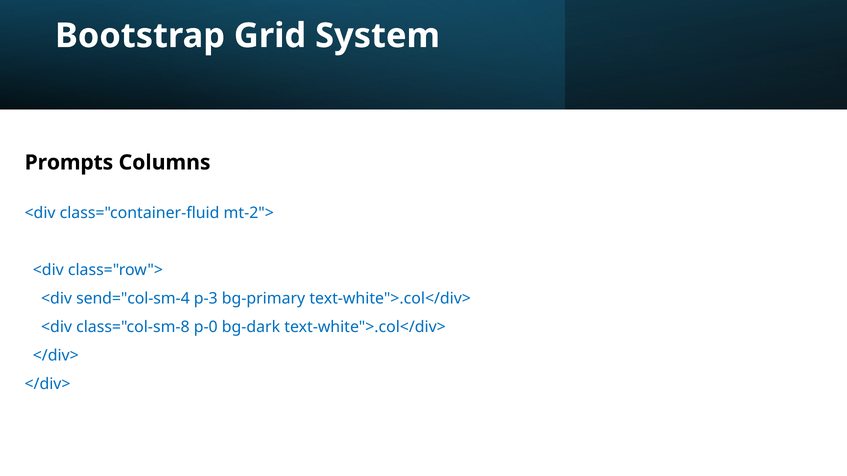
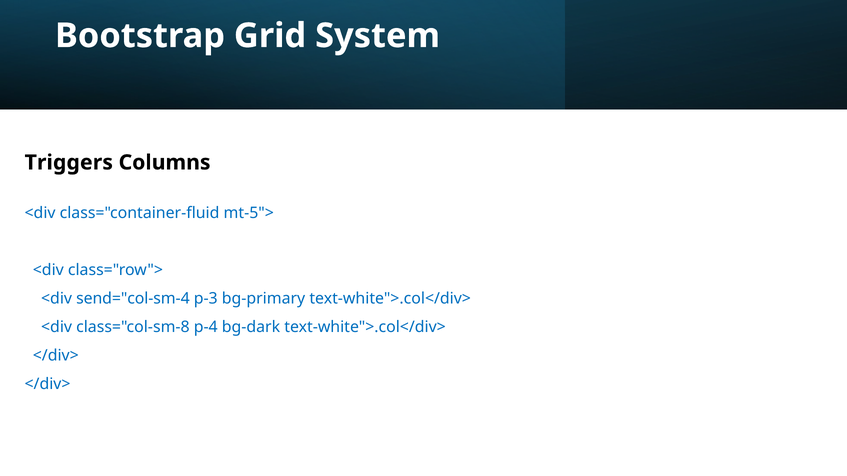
Prompts: Prompts -> Triggers (69, 163)
mt-2">: mt-2"> -> mt-5"> (249, 213)
p-0: p-0 -> p-4 (206, 327)
